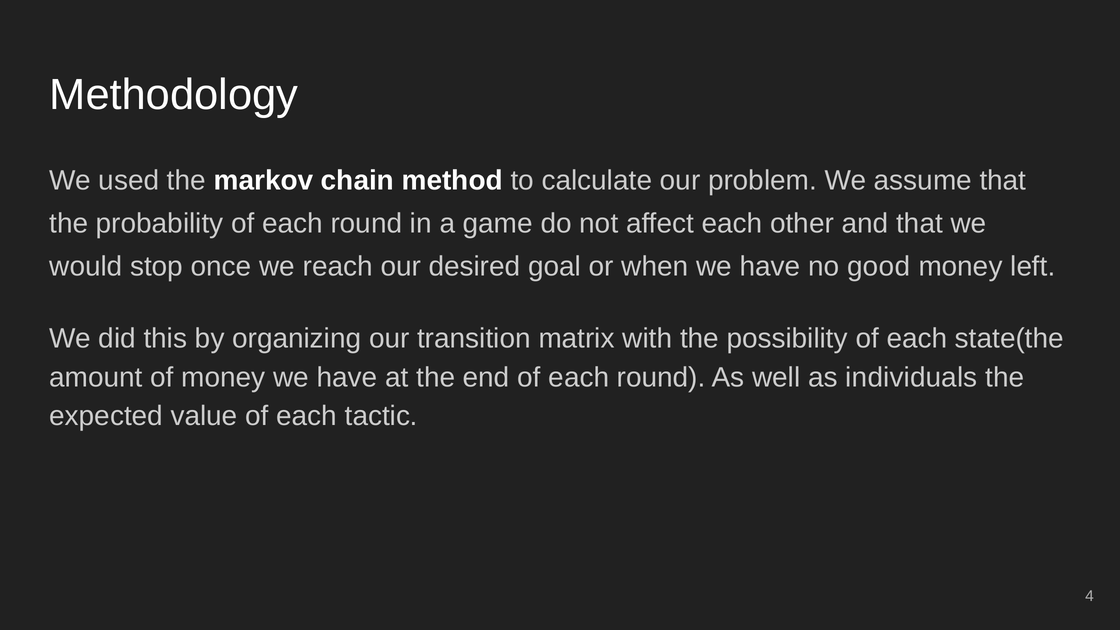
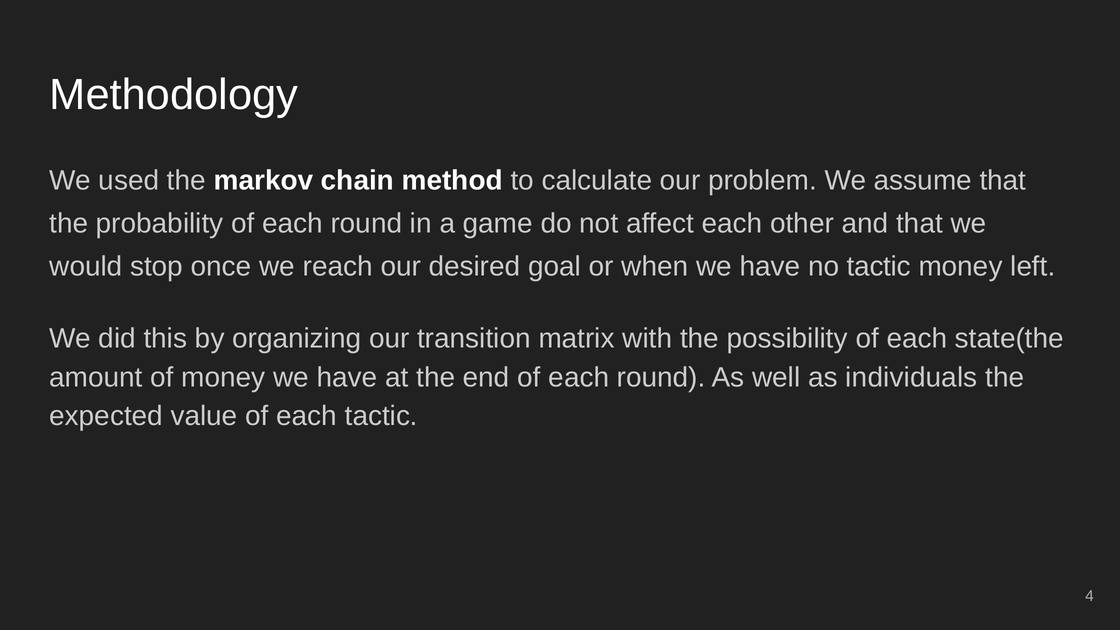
no good: good -> tactic (879, 266)
